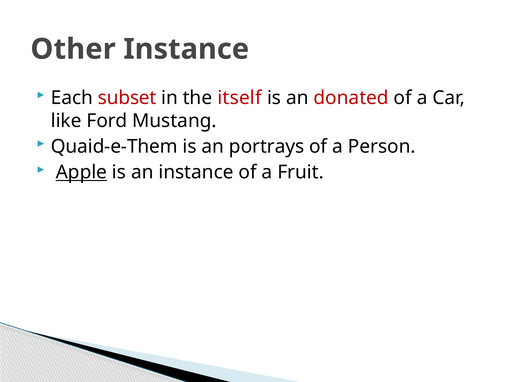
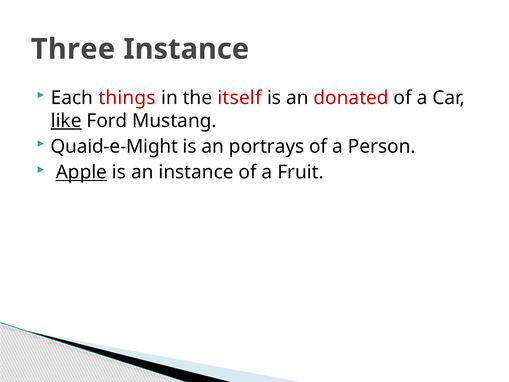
Other: Other -> Three (73, 49)
subset: subset -> things (127, 98)
like underline: none -> present (66, 121)
Quaid-e-Them: Quaid-e-Them -> Quaid-e-Might (114, 146)
